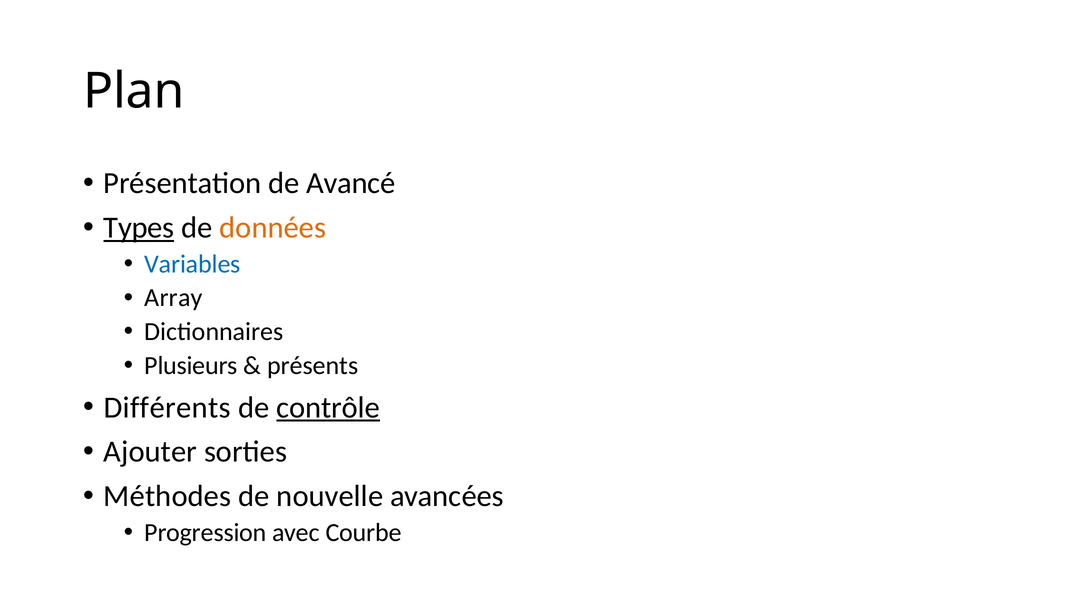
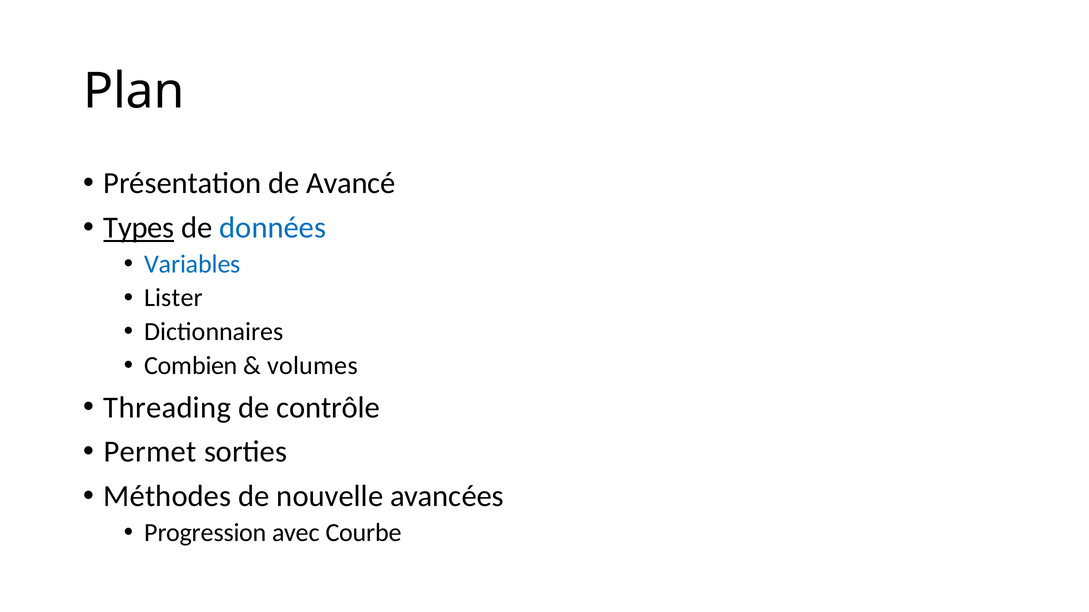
données colour: orange -> blue (273, 228)
Array: Array -> Lister (173, 298)
Plusieurs: Plusieurs -> Combien (191, 366)
présents: présents -> volumes (313, 366)
Différents: Différents -> Threading (167, 408)
contrôle underline: present -> none (328, 408)
Ajouter: Ajouter -> Permet (150, 452)
